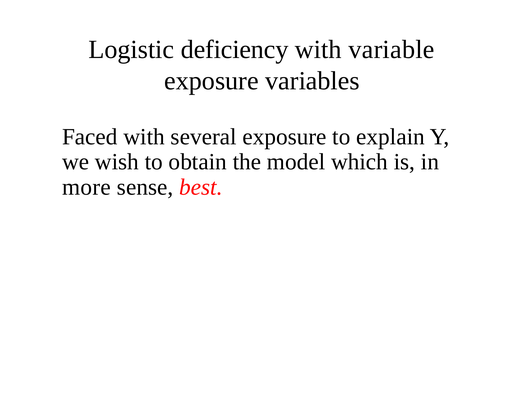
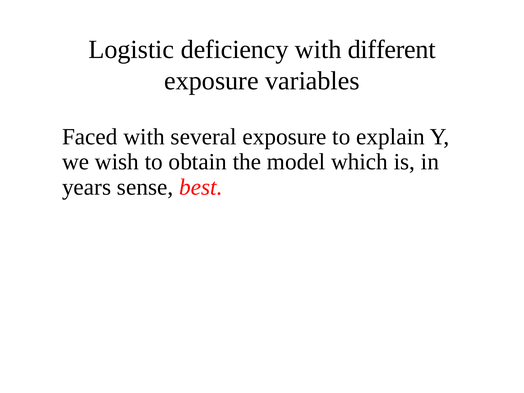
variable: variable -> different (392, 49)
more: more -> years (87, 187)
